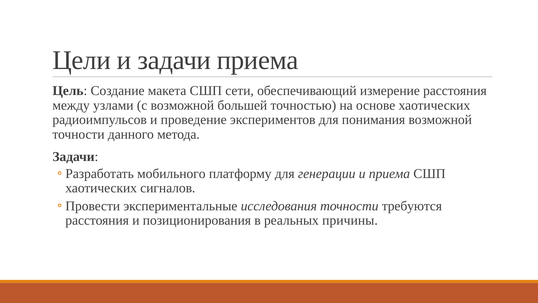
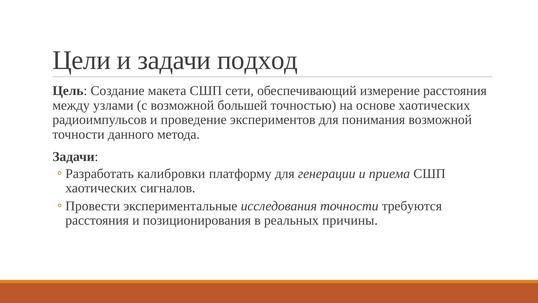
задачи приема: приема -> подход (258, 60)
мобильного: мобильного -> калибровки (171, 173)
